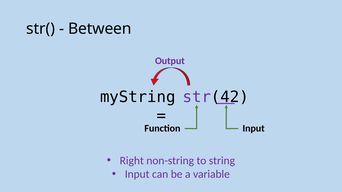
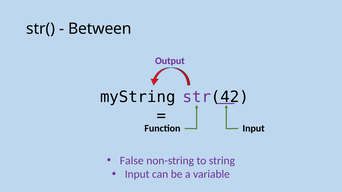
Right: Right -> False (132, 161)
